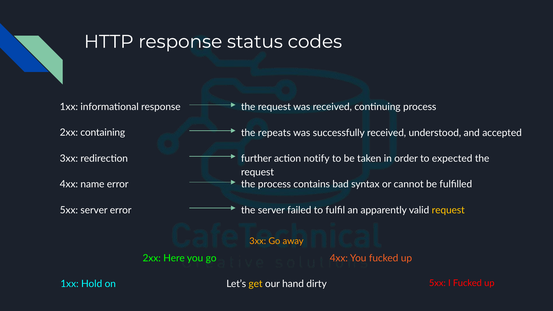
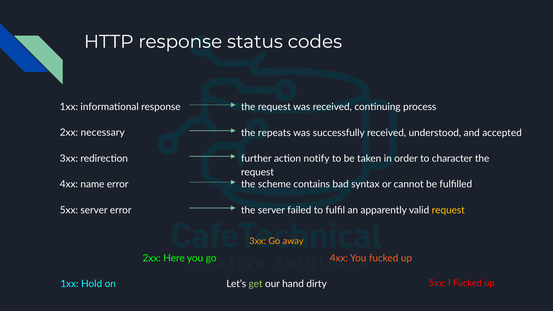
containing: containing -> necessary (103, 133)
expected: expected -> character (452, 159)
the process: process -> scheme (274, 184)
get colour: yellow -> light green (256, 284)
